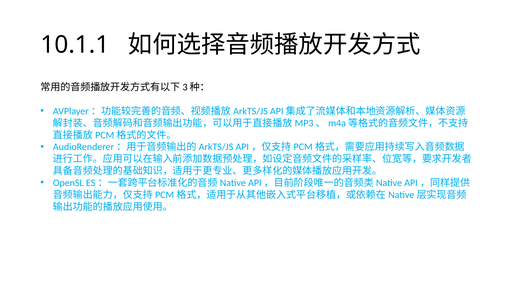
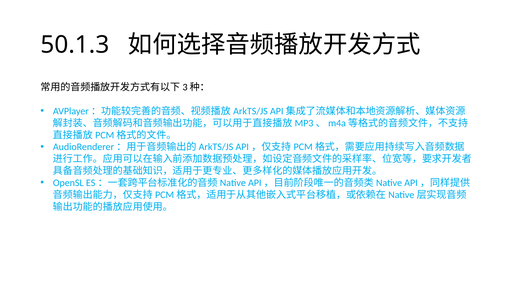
10.1.1: 10.1.1 -> 50.1.3 (75, 45)
